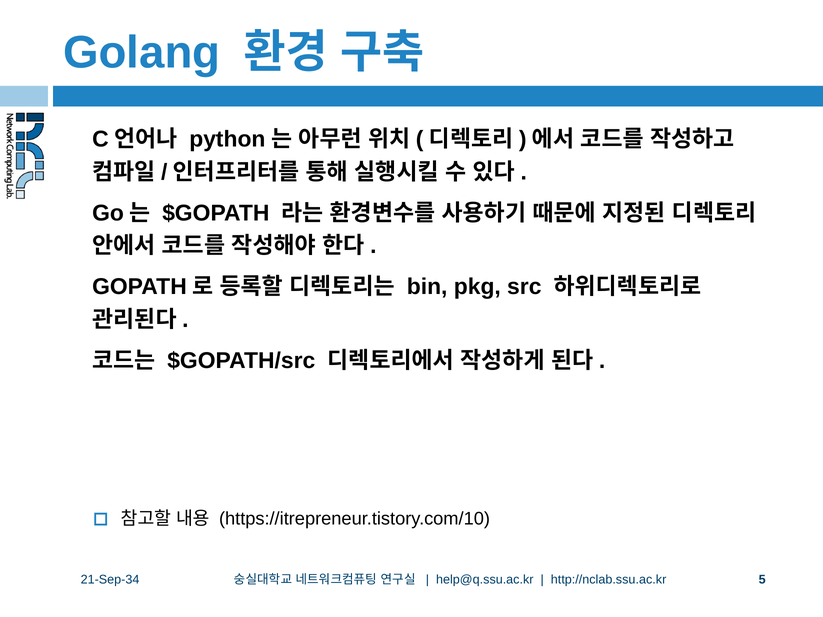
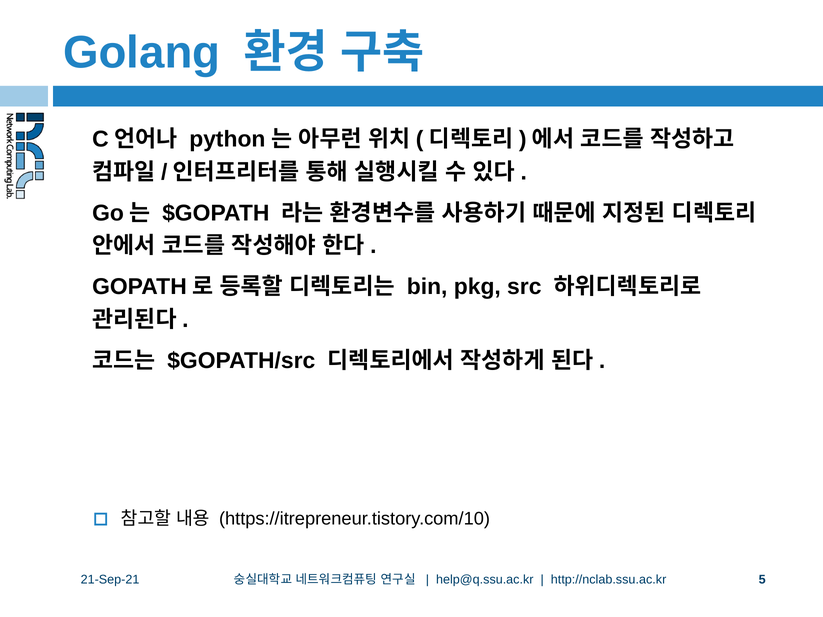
21-Sep-34: 21-Sep-34 -> 21-Sep-21 (110, 580)
